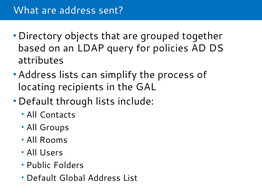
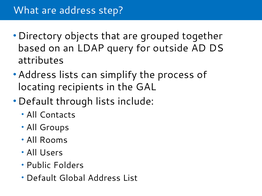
sent: sent -> step (111, 10)
policies: policies -> outside (171, 48)
